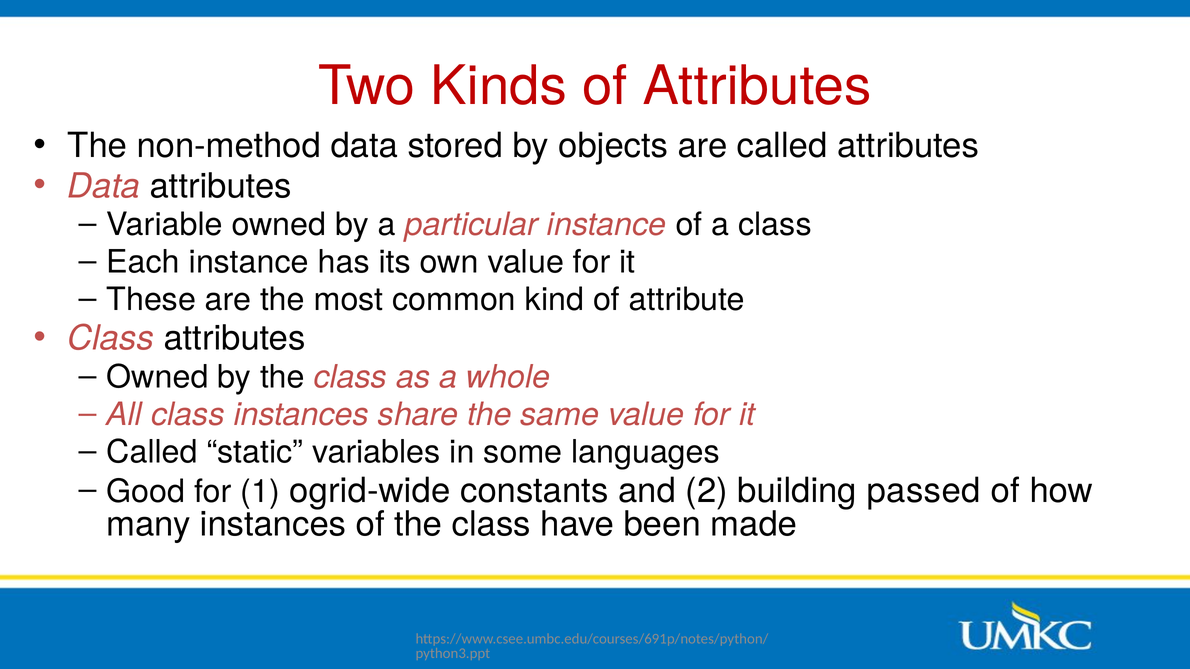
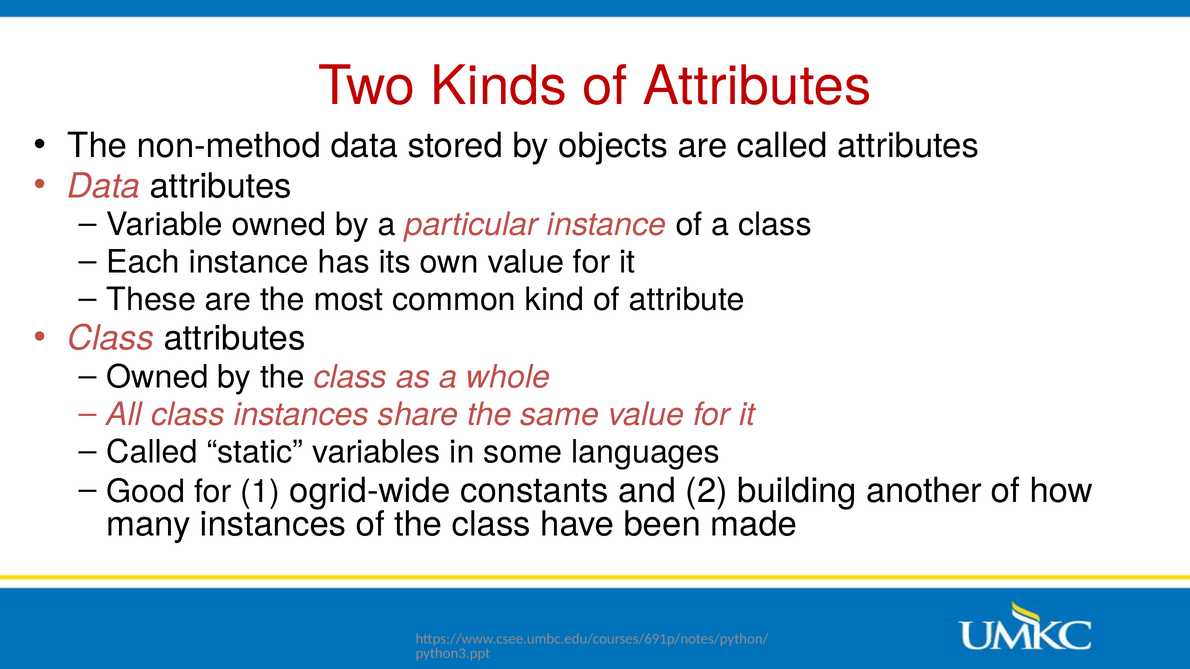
passed: passed -> another (924, 491)
